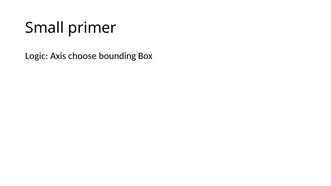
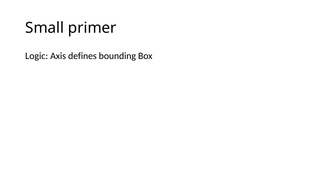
choose: choose -> defines (82, 56)
